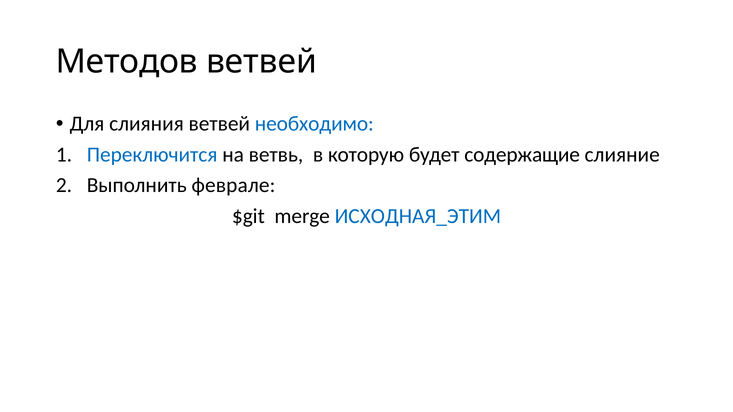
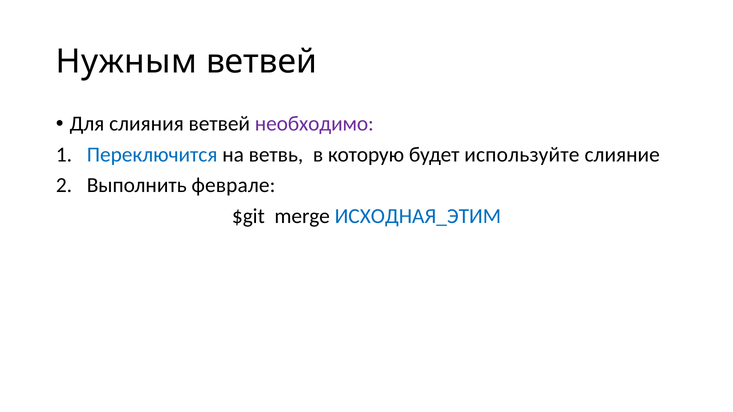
Методов: Методов -> Нужным (126, 62)
необходимо colour: blue -> purple (314, 124)
содержащие: содержащие -> используйте (522, 155)
